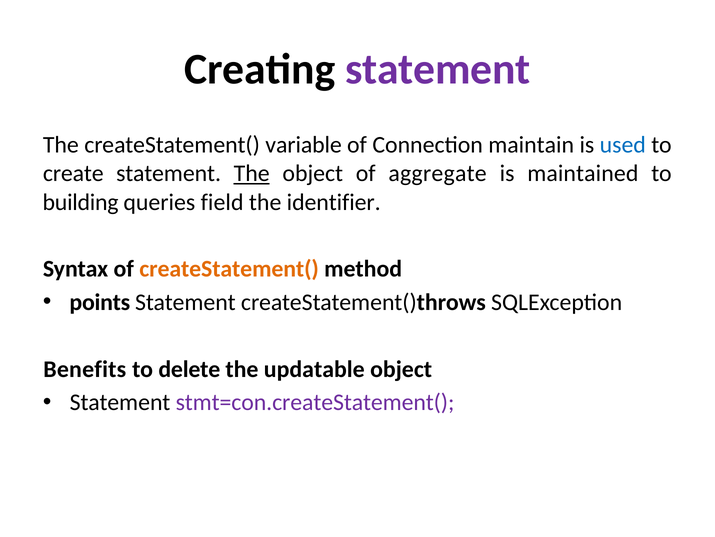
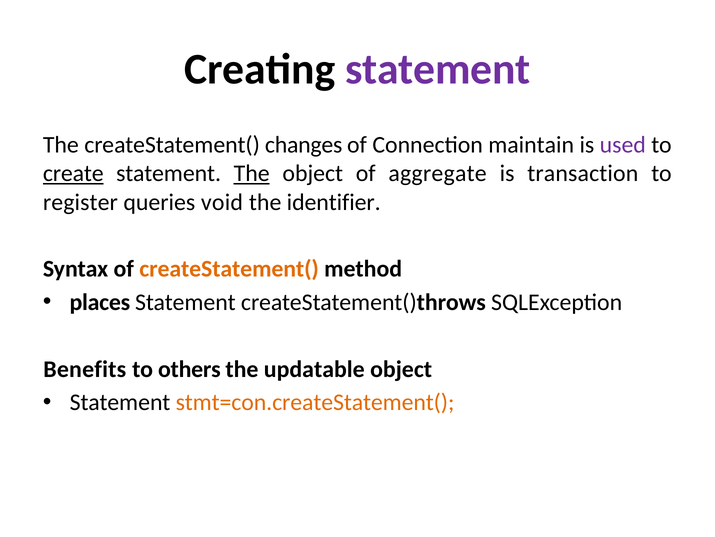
variable: variable -> changes (304, 145)
used colour: blue -> purple (623, 145)
create underline: none -> present (73, 173)
maintained: maintained -> transaction (583, 173)
building: building -> register (80, 202)
field: field -> void (222, 202)
points: points -> places (100, 302)
delete: delete -> others (189, 369)
stmt=con.createStatement( colour: purple -> orange (315, 402)
